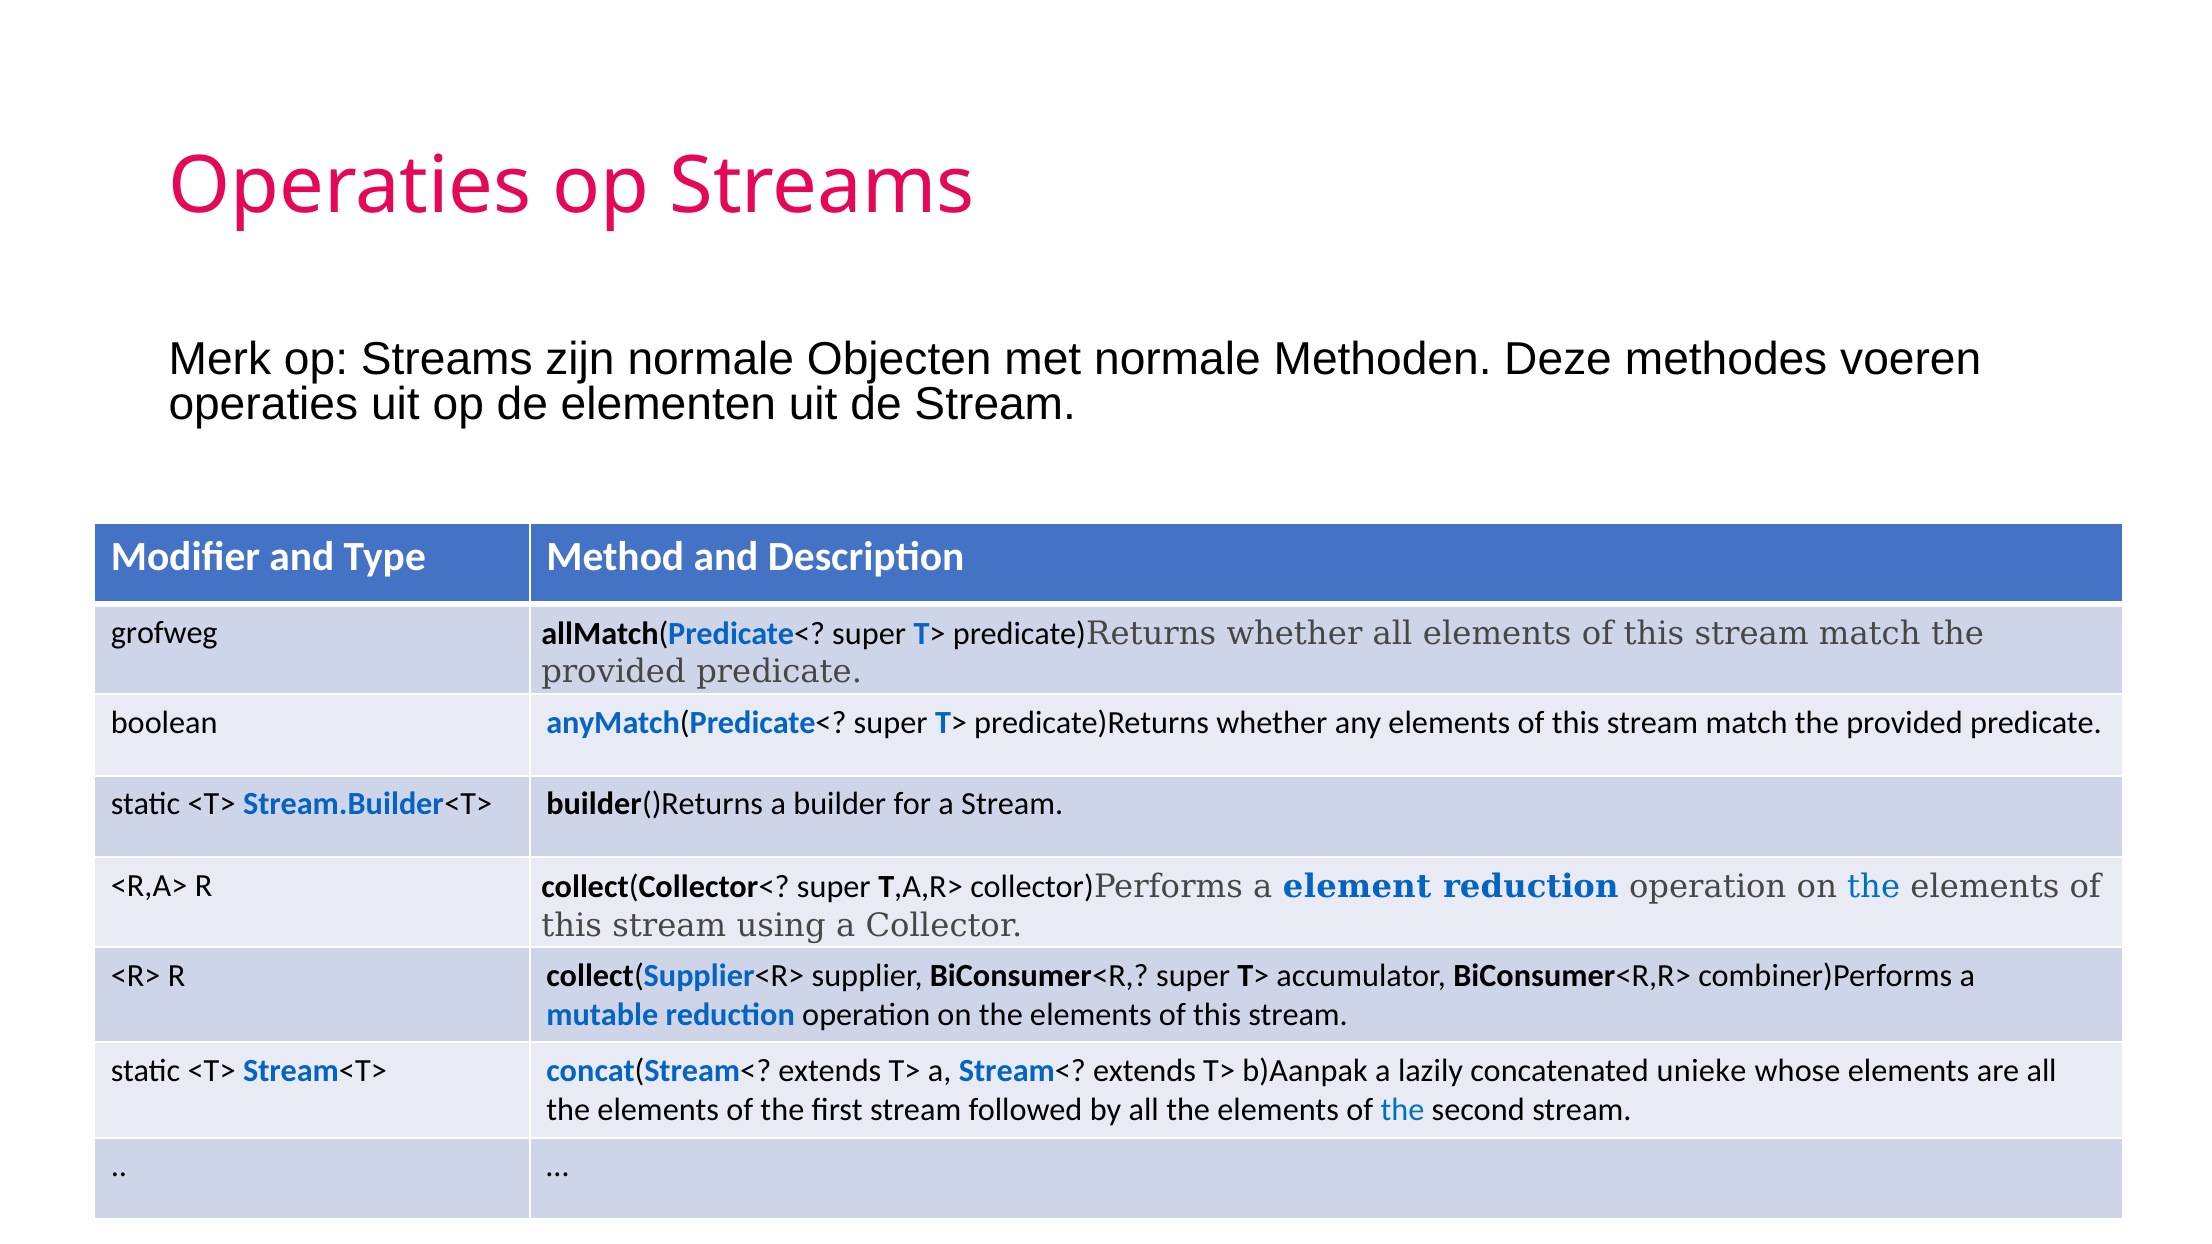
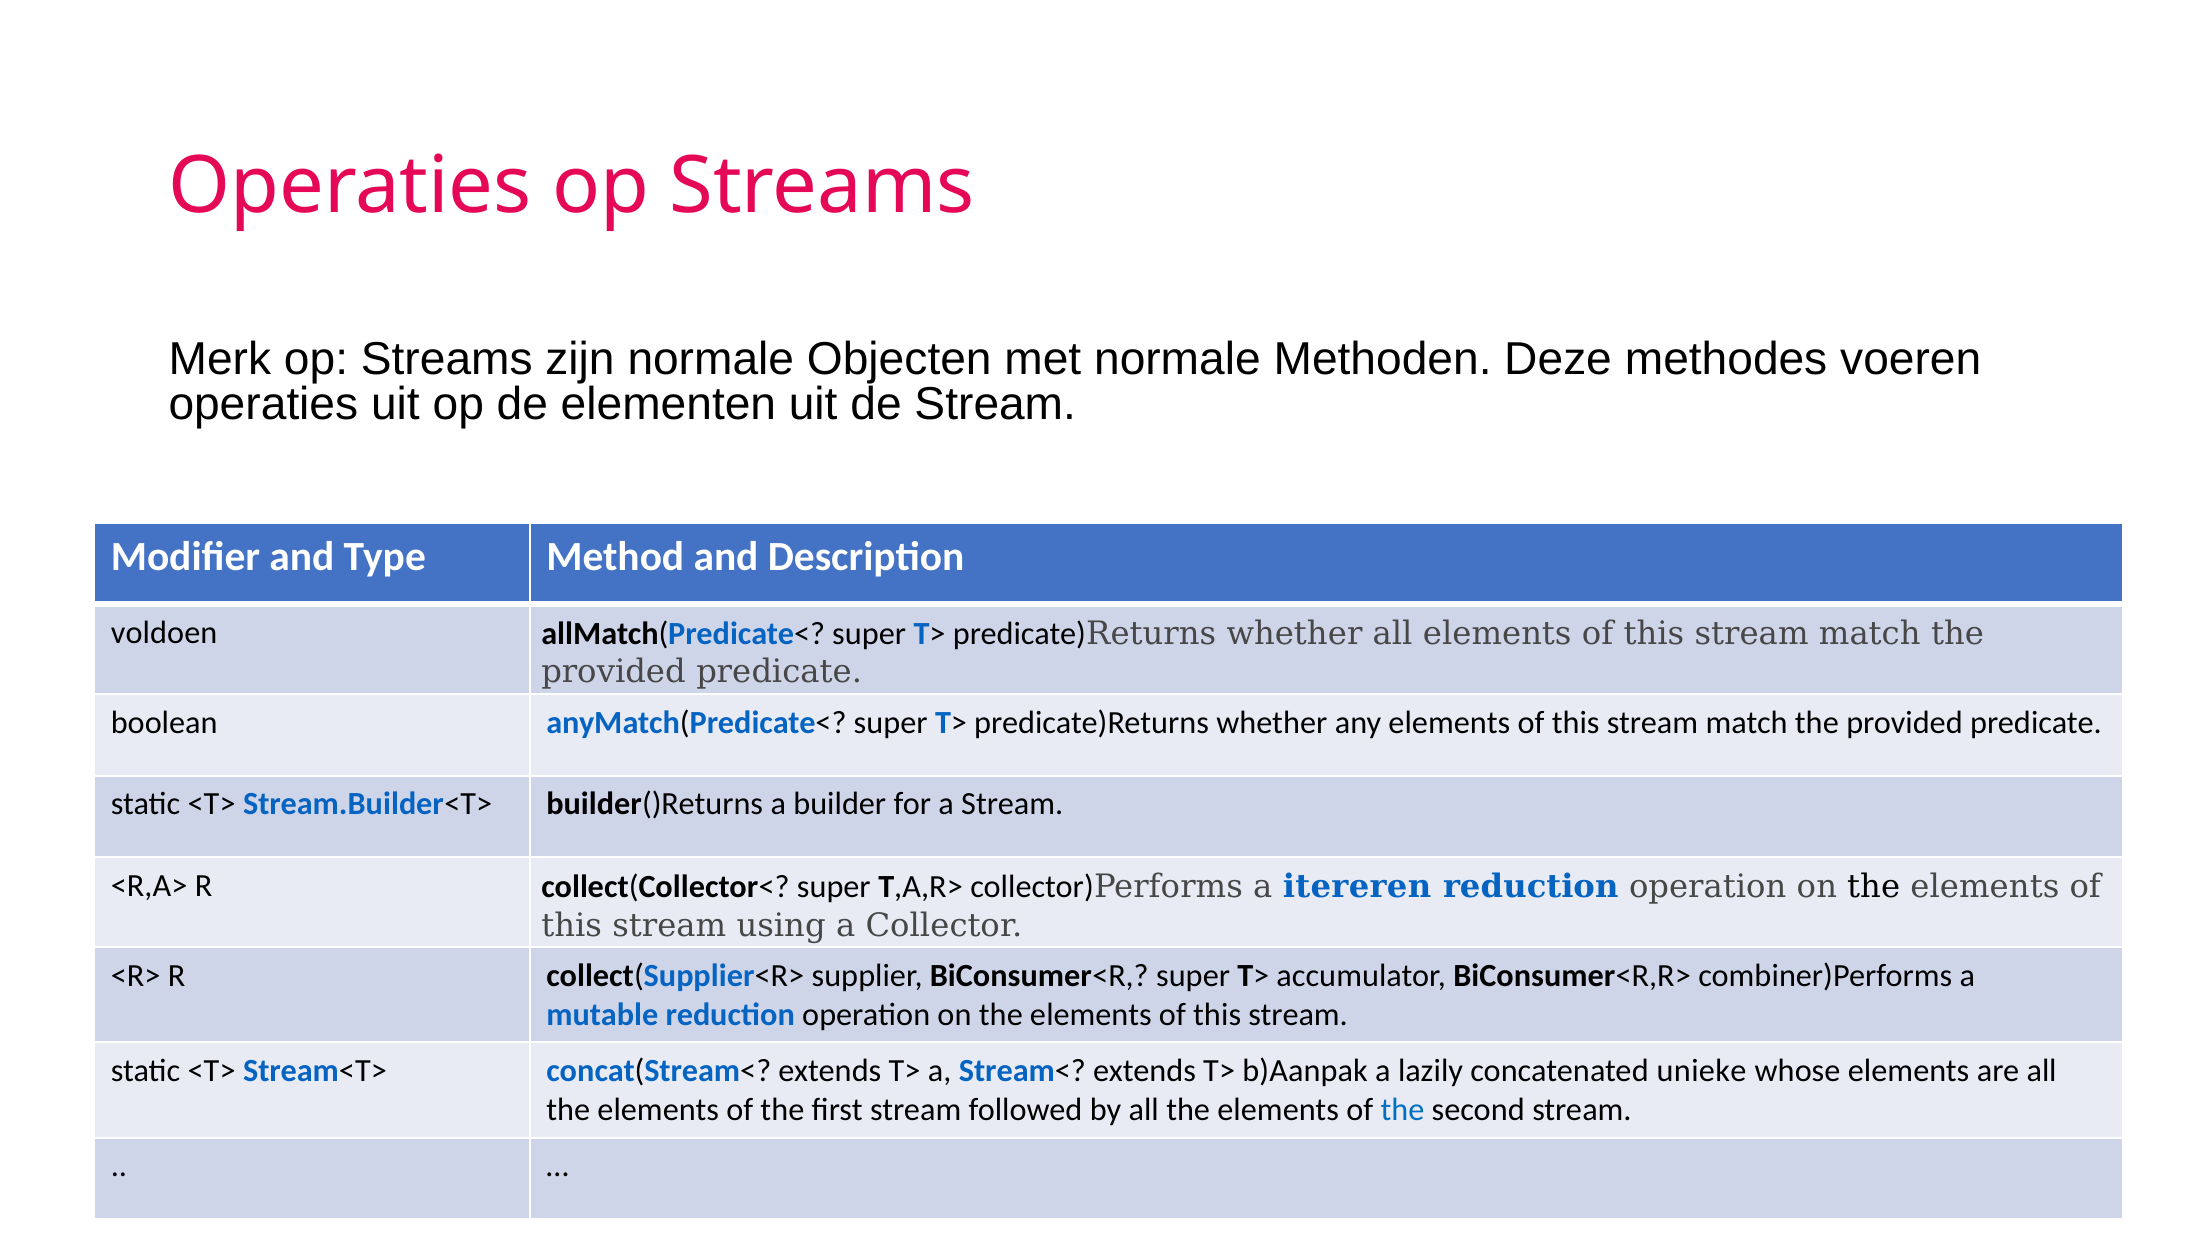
grofweg: grofweg -> voldoen (164, 633)
element: element -> itereren (1357, 887)
the colour: blue -> black (1874, 887)
